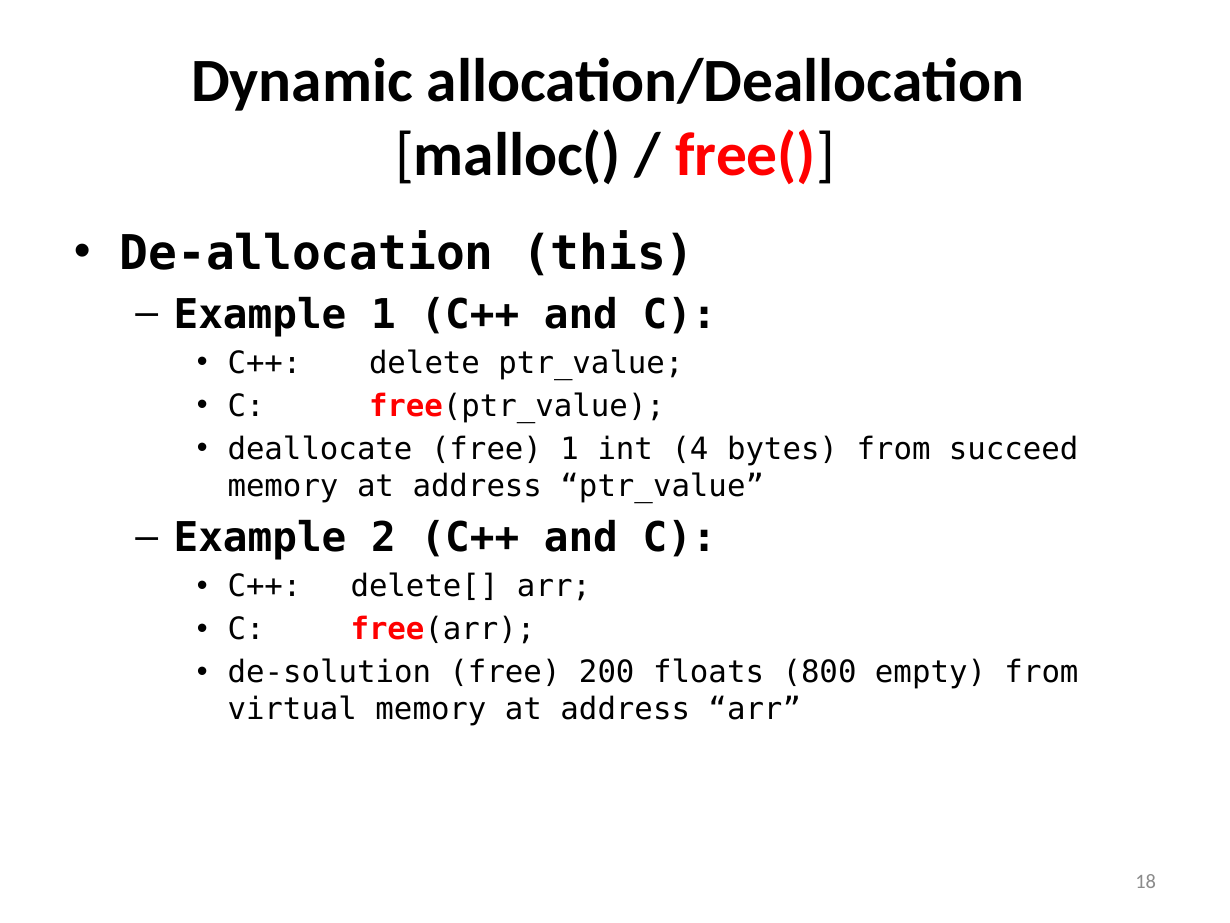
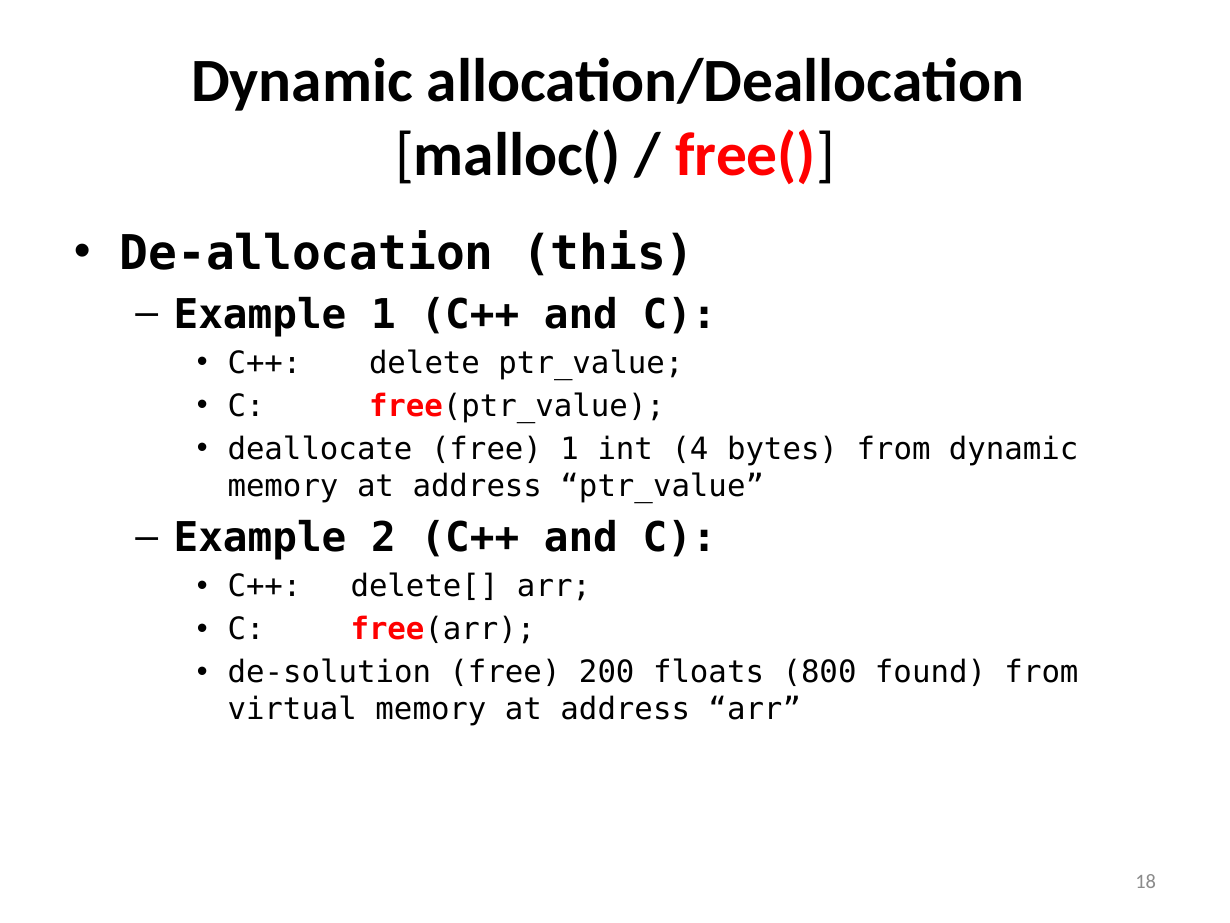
from succeed: succeed -> dynamic (1014, 449)
empty: empty -> found (931, 672)
